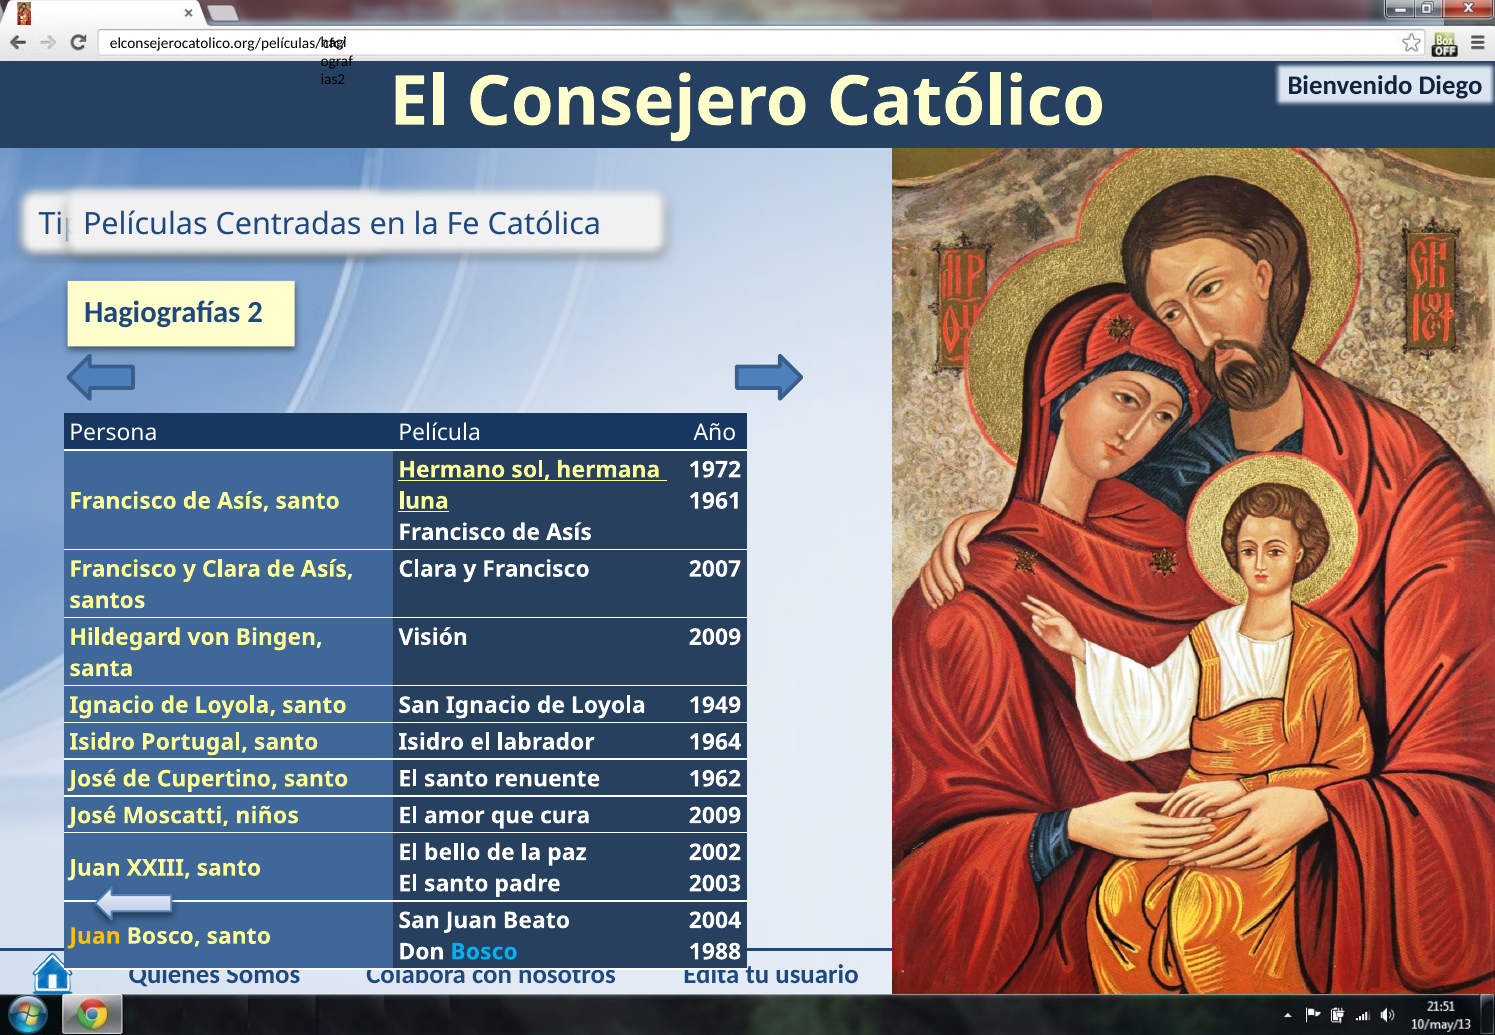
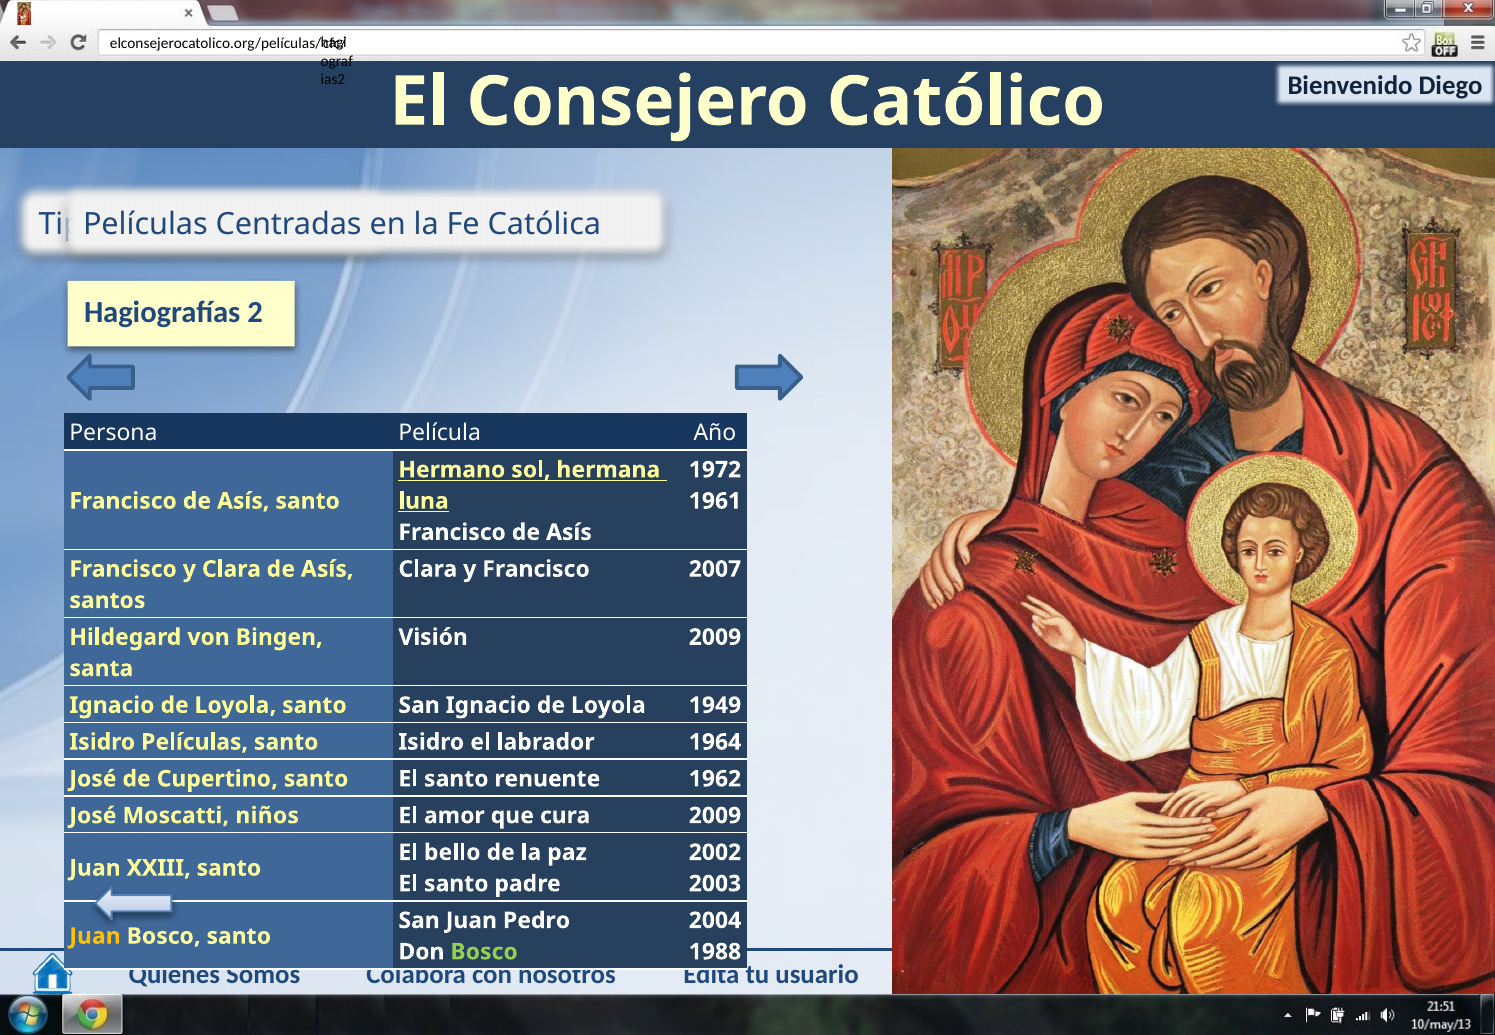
Isidro Portugal: Portugal -> Películas (195, 742)
Beato: Beato -> Pedro (537, 920)
Bosco colour: light blue -> light green (484, 952)
